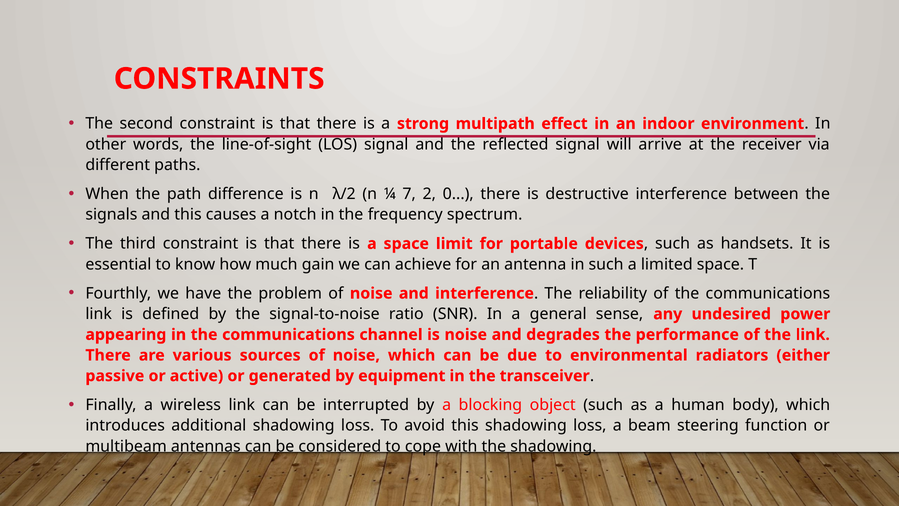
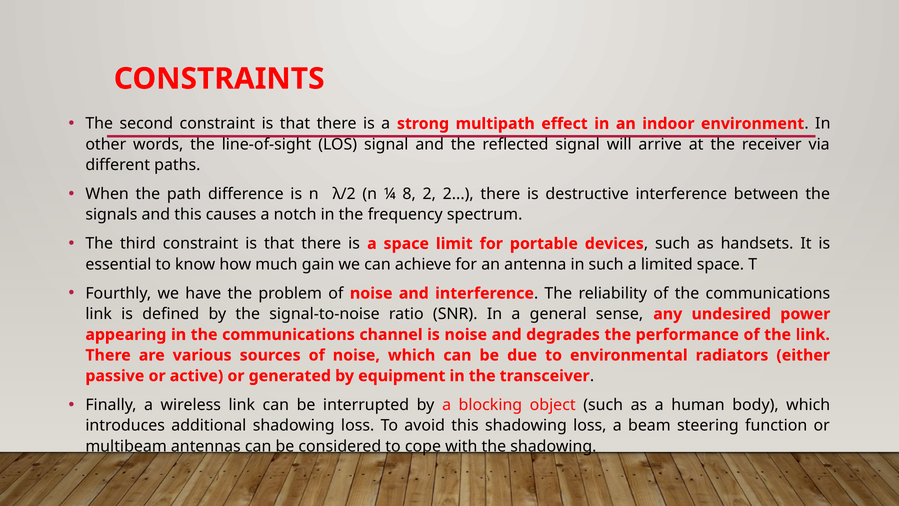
7: 7 -> 8 (409, 194)
2 0: 0 -> 2 (458, 194)
